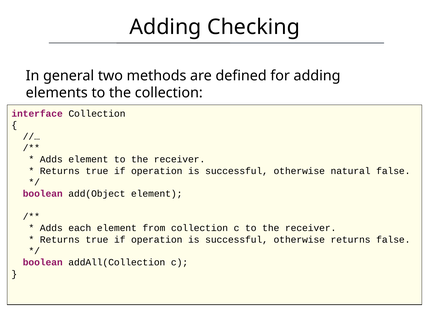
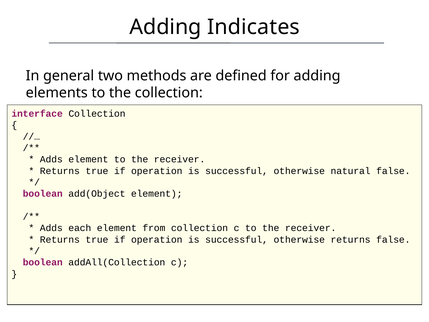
Checking: Checking -> Indicates (253, 27)
